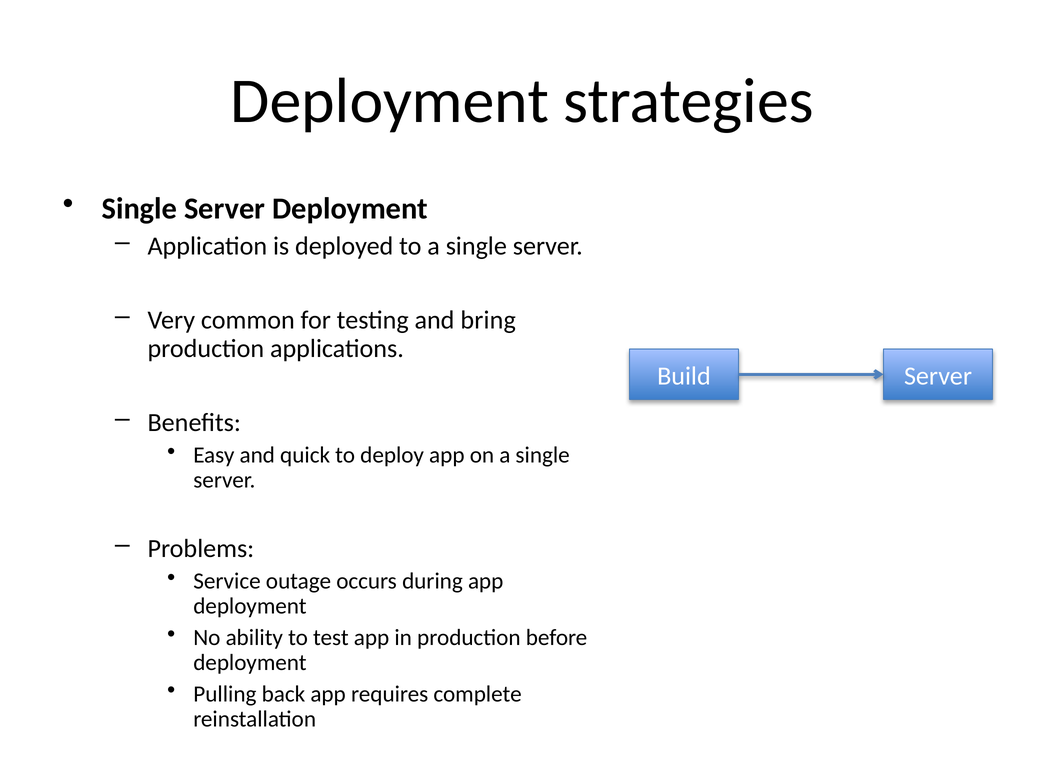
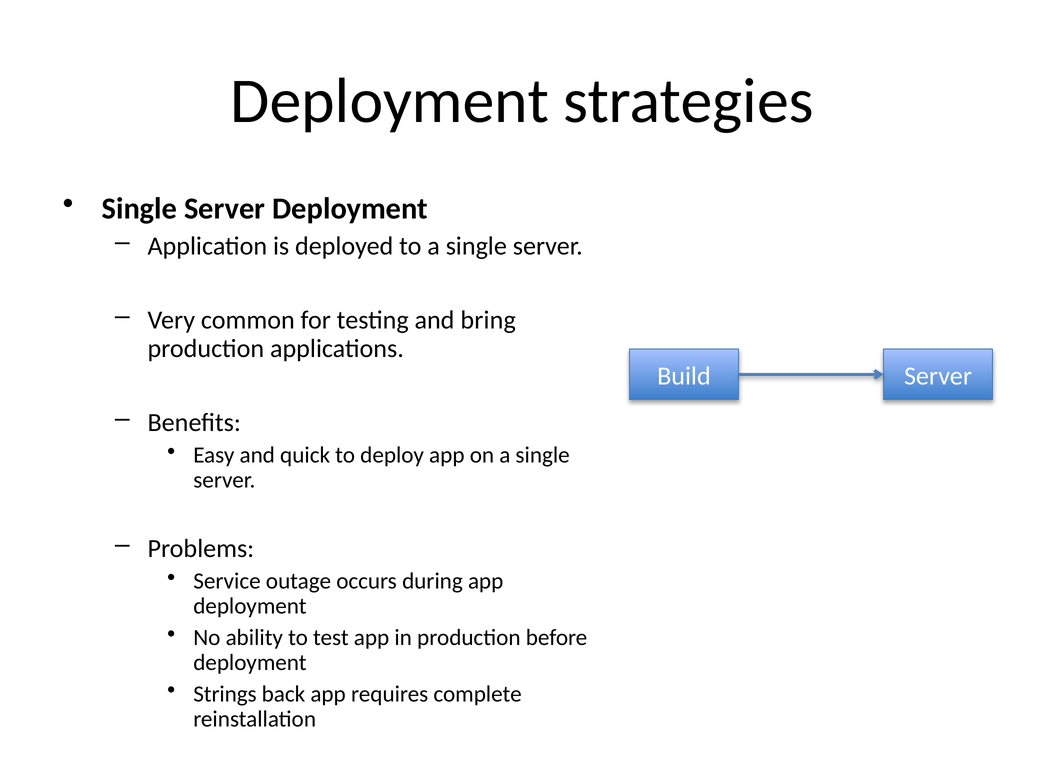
Pulling: Pulling -> Strings (225, 694)
